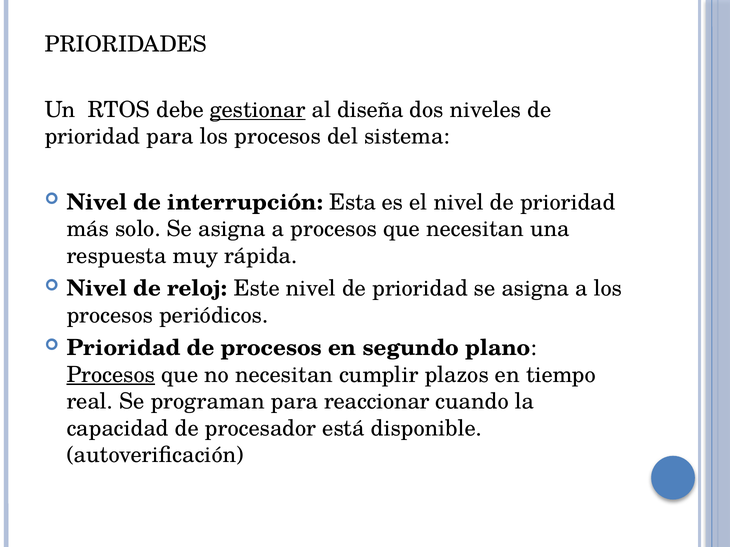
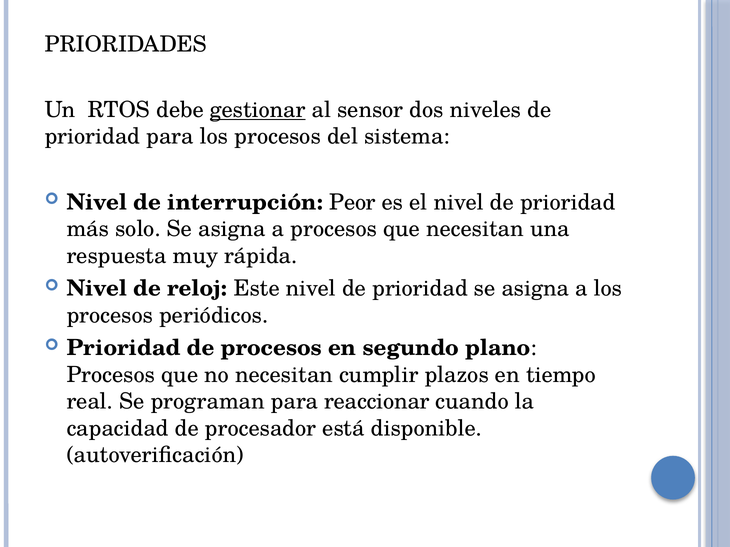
diseña: diseña -> sensor (370, 110)
Esta: Esta -> Peor (353, 202)
Procesos underline: present -> none (111, 375)
